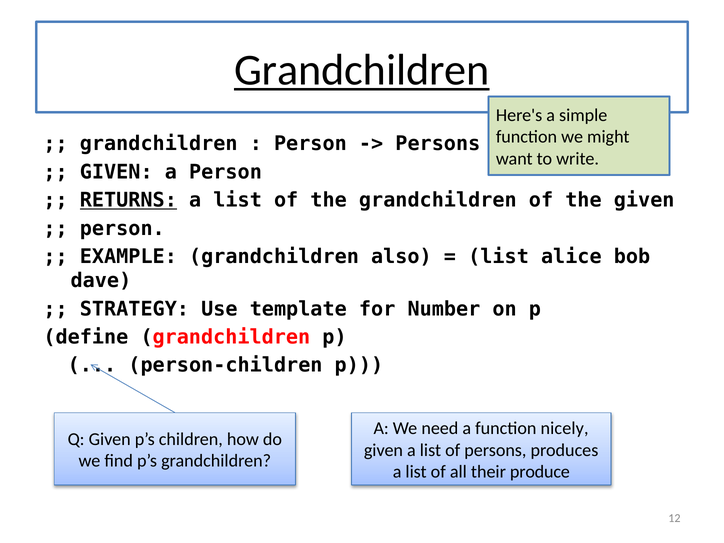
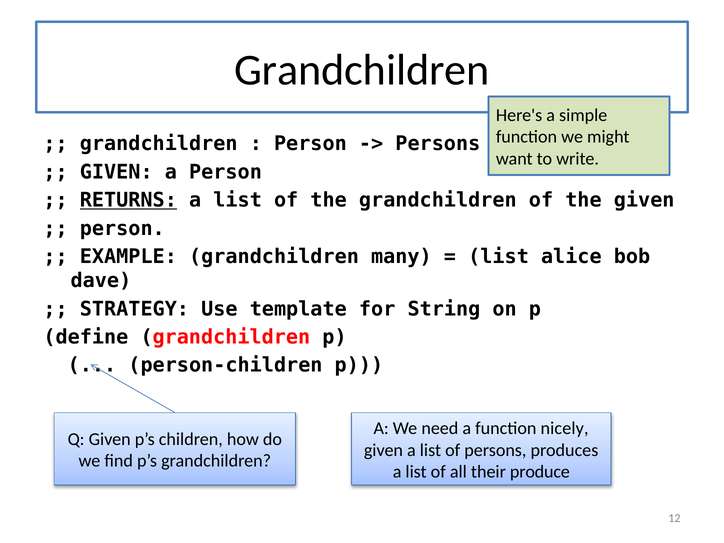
Grandchildren underline: present -> none (362, 70)
also: also -> many (401, 257)
Number: Number -> String (444, 309)
